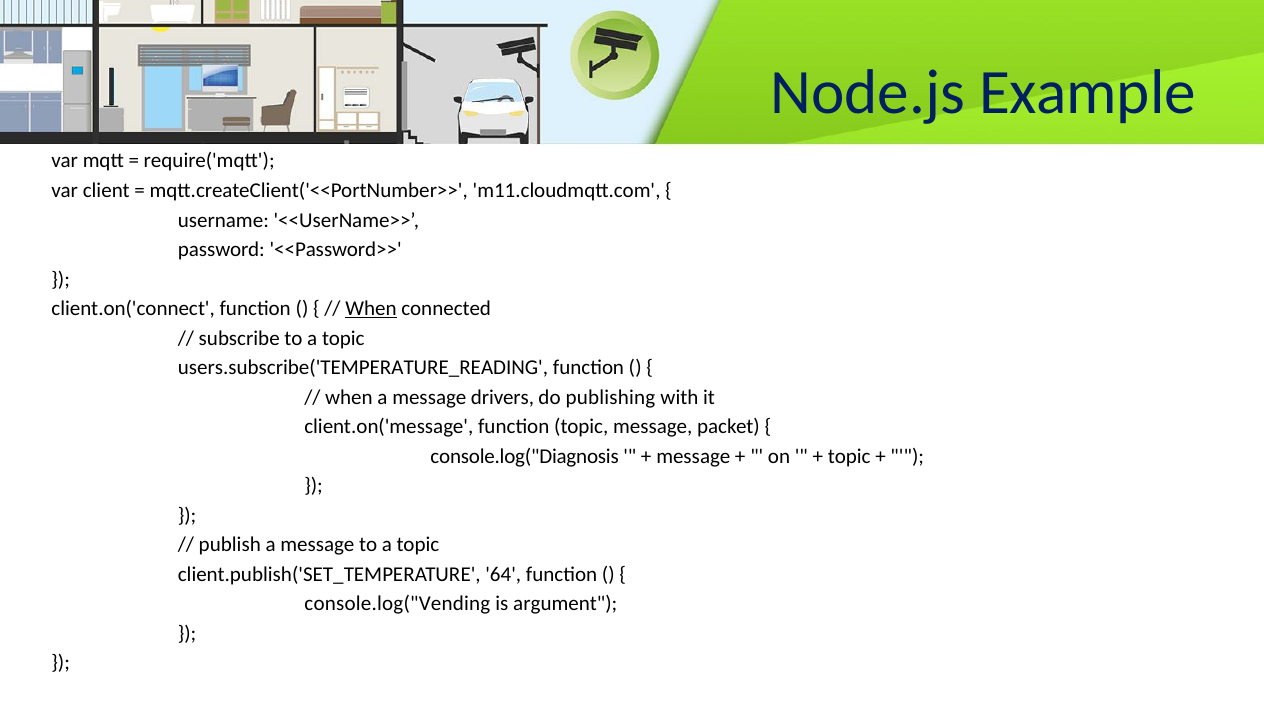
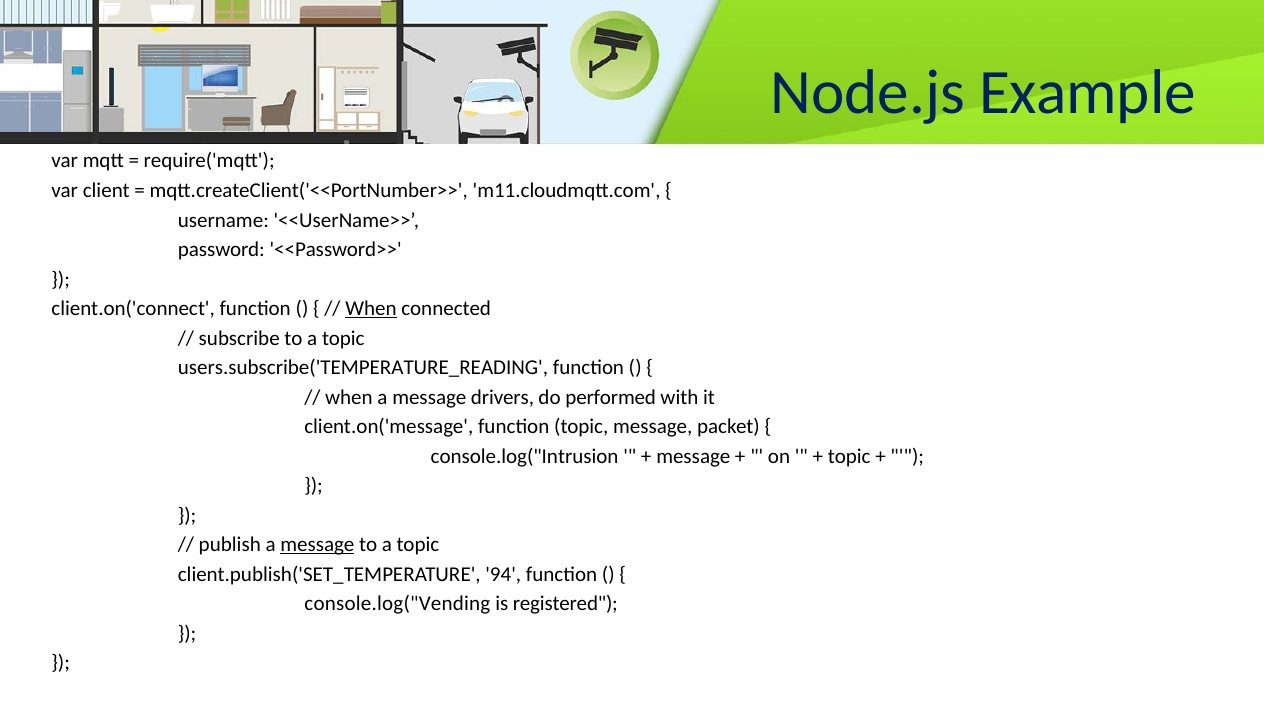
publishing: publishing -> performed (611, 397)
console.log("Diagnosis: console.log("Diagnosis -> console.log("Intrusion (525, 456)
message underline: none -> present (317, 545)
64: 64 -> 94 (503, 574)
argument: argument -> registered (565, 604)
